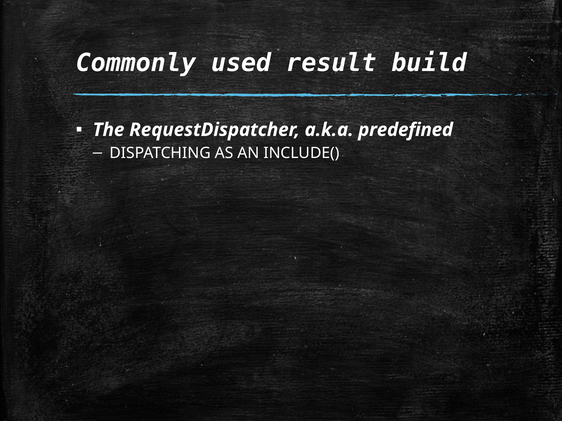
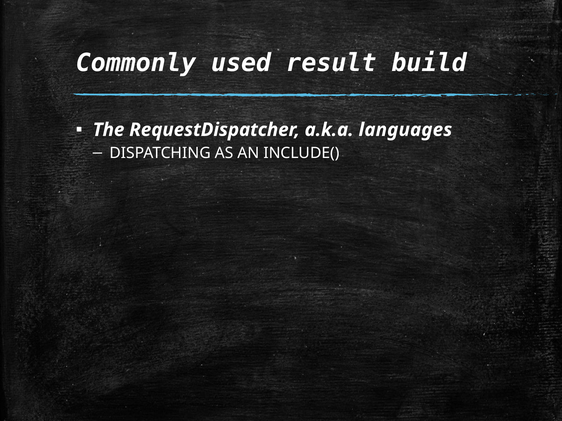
predefined: predefined -> languages (405, 130)
